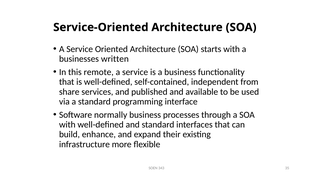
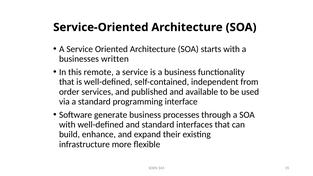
share: share -> order (69, 92)
normally: normally -> generate (111, 115)
